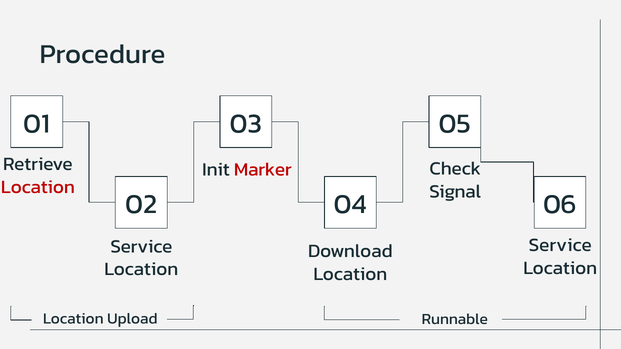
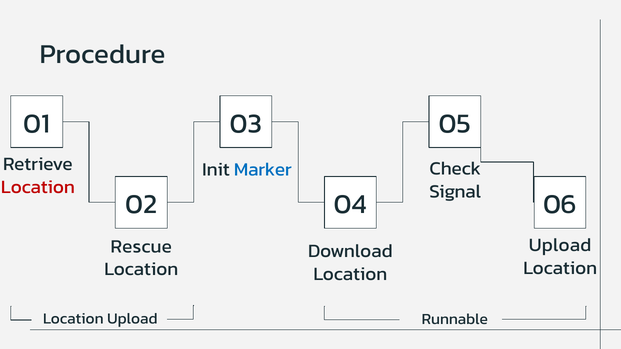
Marker colour: red -> blue (263, 170)
Service: Service -> Upload (560, 245)
Service: Service -> Rescue (141, 247)
